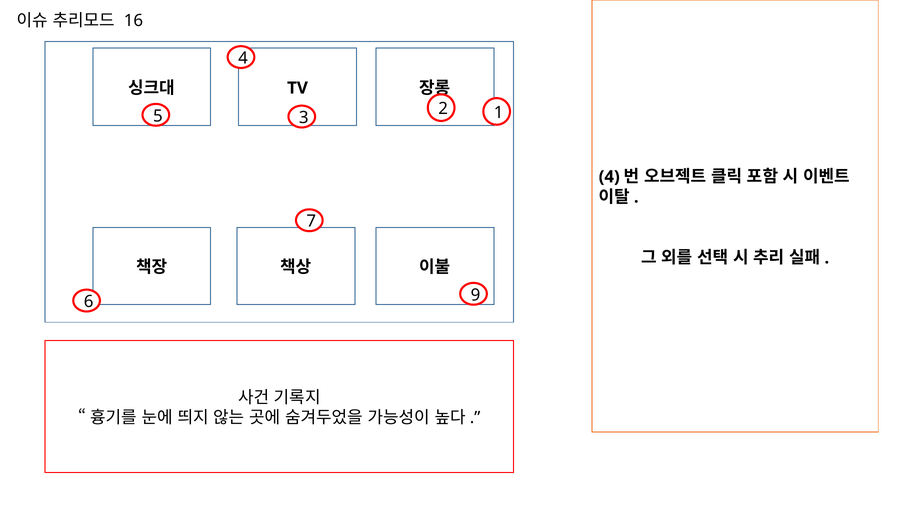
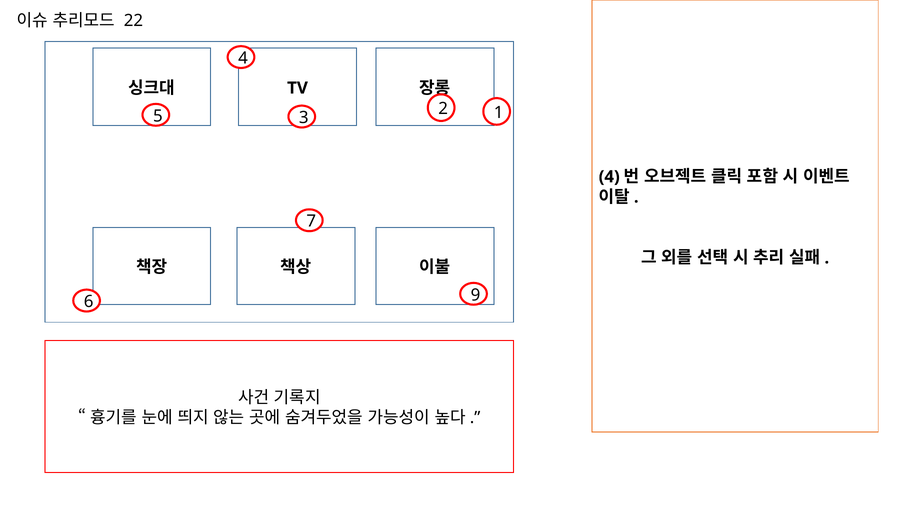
16: 16 -> 22 (133, 20)
